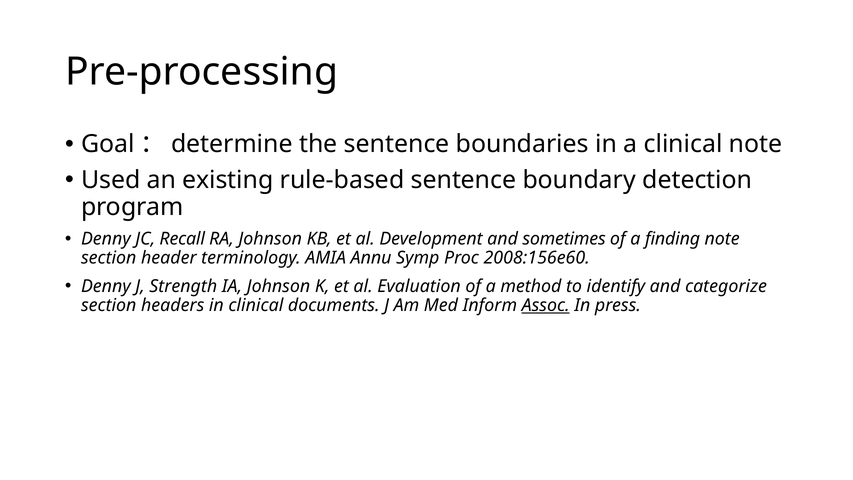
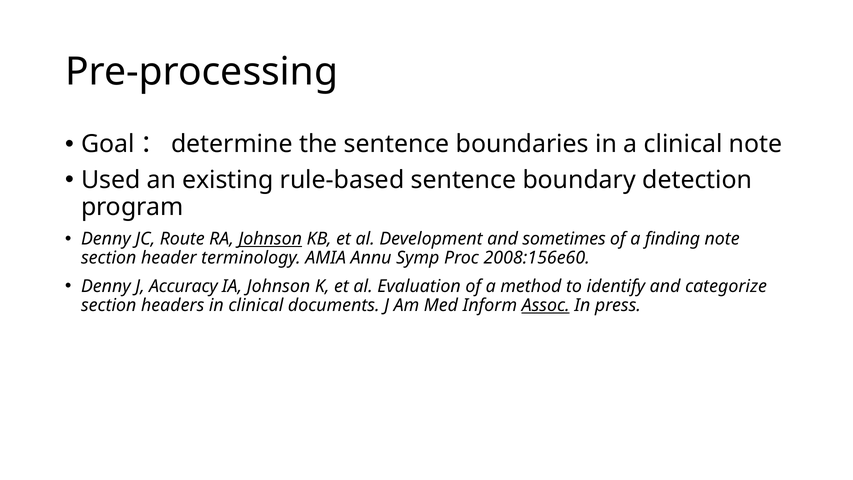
Recall: Recall -> Route (182, 239)
Johnson underline: none -> present (270, 239)
Strength: Strength -> Accuracy (183, 286)
